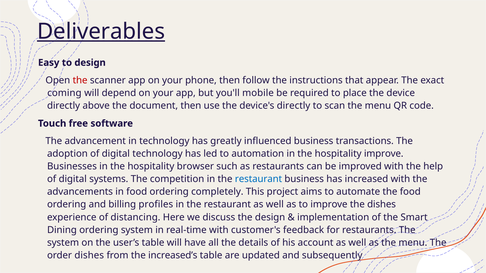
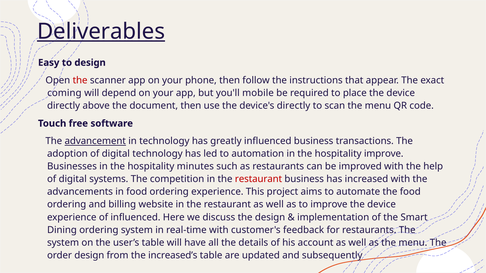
advancement underline: none -> present (95, 141)
browser: browser -> minutes (195, 167)
restaurant colour: blue -> red (258, 179)
ordering completely: completely -> experience (217, 192)
profiles: profiles -> website (156, 205)
improve the dishes: dishes -> device (382, 205)
of distancing: distancing -> influenced (135, 217)
order dishes: dishes -> design (89, 256)
